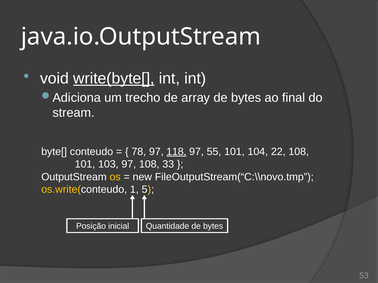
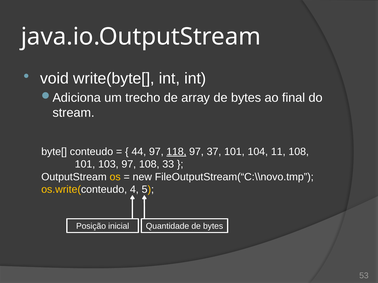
write(byte[ underline: present -> none (114, 79)
78: 78 -> 44 (139, 152)
55: 55 -> 37 (214, 152)
22: 22 -> 11 (278, 152)
1: 1 -> 4 (134, 190)
